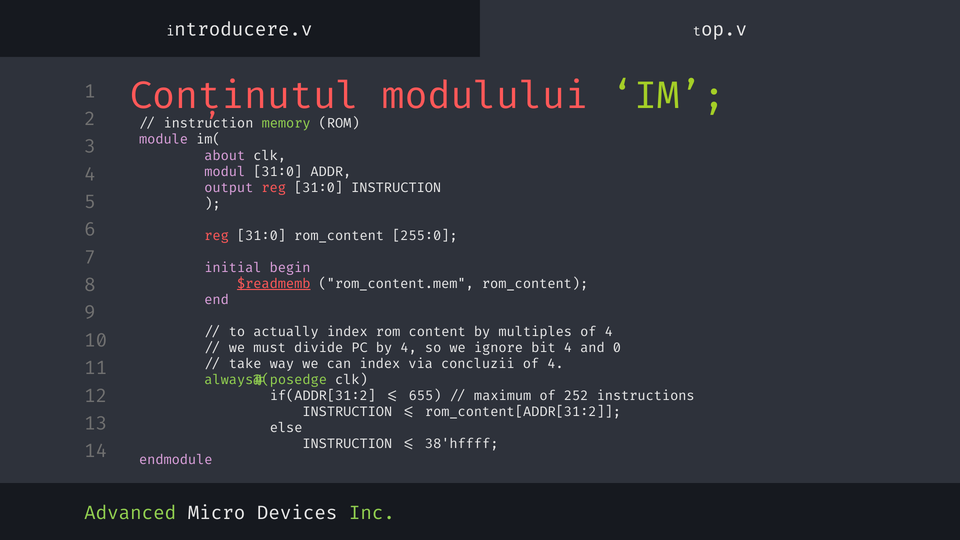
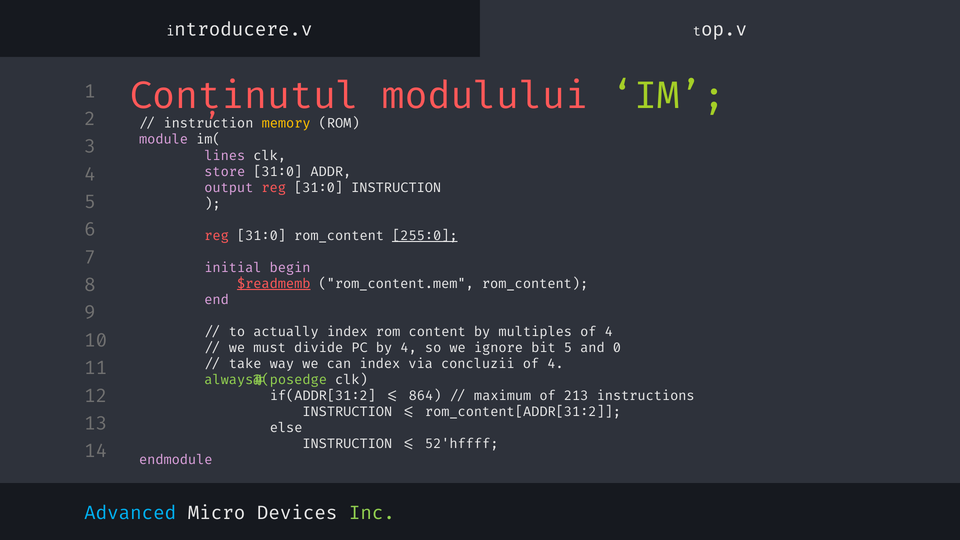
memory colour: light green -> yellow (286, 124)
about: about -> lines (225, 156)
modul: modul -> store (225, 172)
255:0 underline: none -> present (425, 236)
bit 4: 4 -> 5 (568, 348)
655: 655 -> 864 (425, 396)
252: 252 -> 213 (576, 396)
38'hffff: 38'hffff -> 52'hffff (462, 444)
Advanced colour: light green -> light blue (130, 513)
